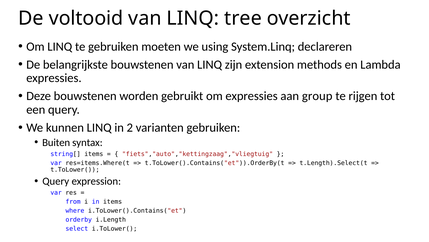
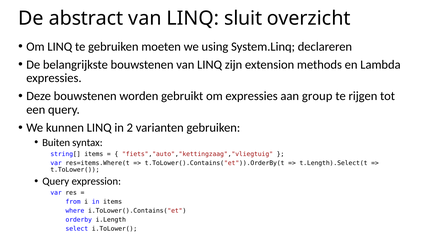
voltooid: voltooid -> abstract (86, 18)
tree: tree -> sluit (243, 18)
